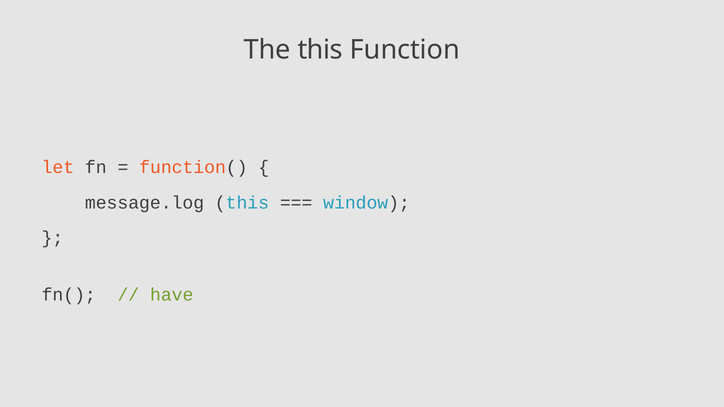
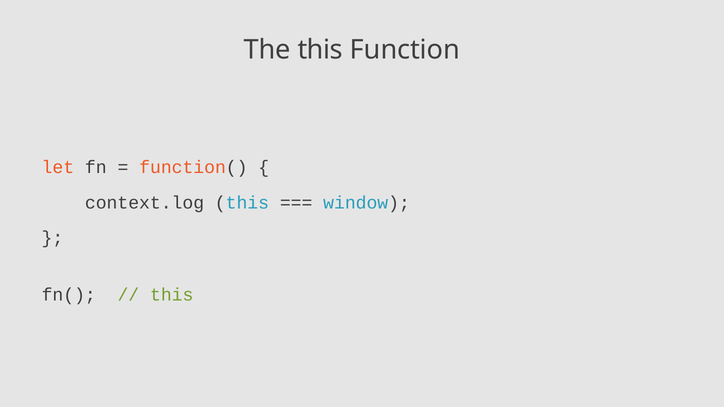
message.log: message.log -> context.log (145, 203)
have: have -> this (172, 295)
